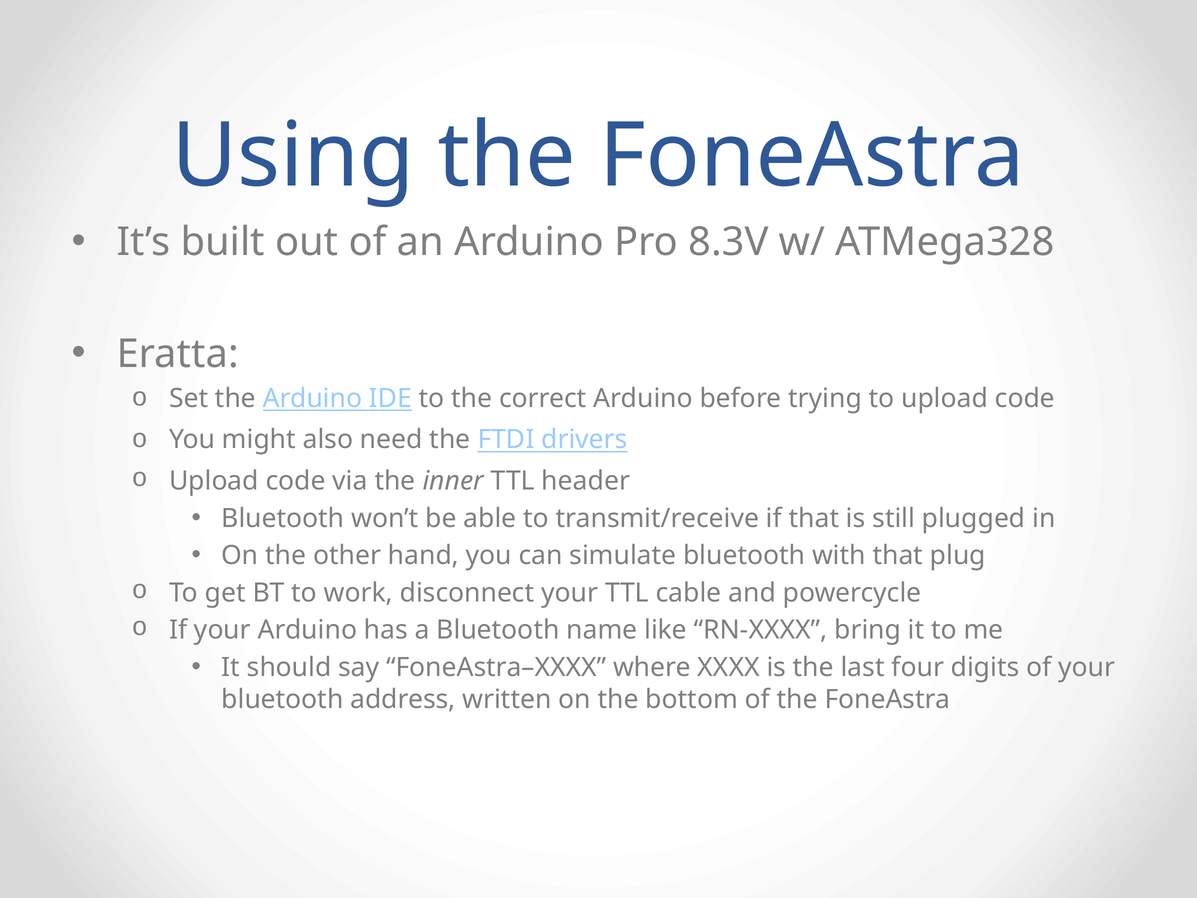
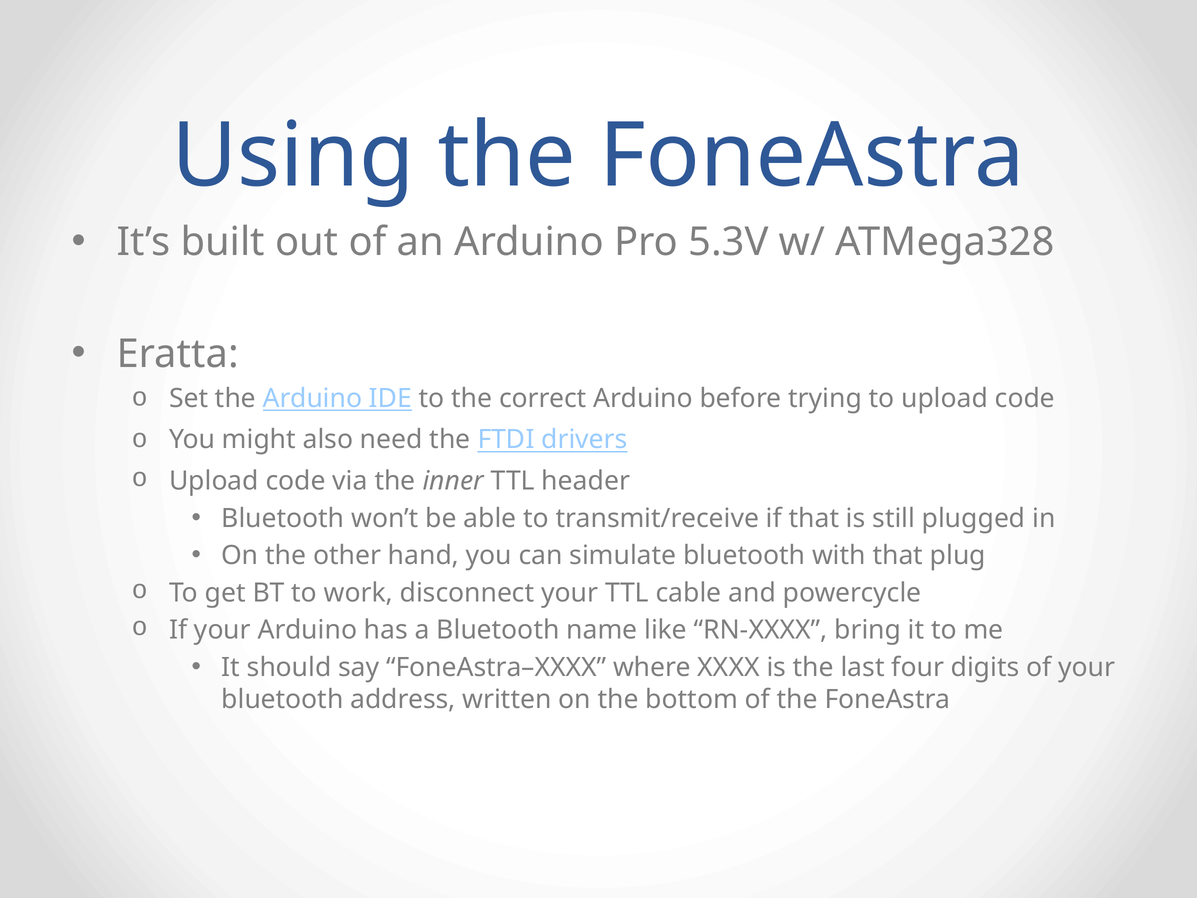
8.3V: 8.3V -> 5.3V (728, 242)
